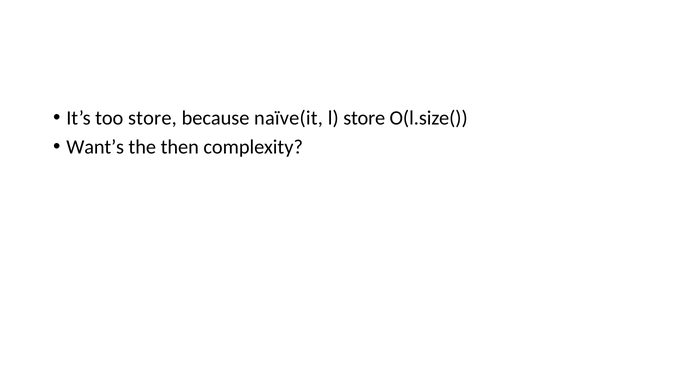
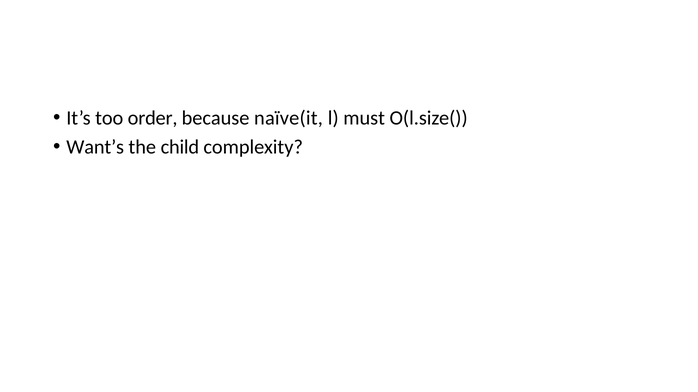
too store: store -> order (153, 118)
l store: store -> must (364, 118)
then: then -> child (180, 147)
